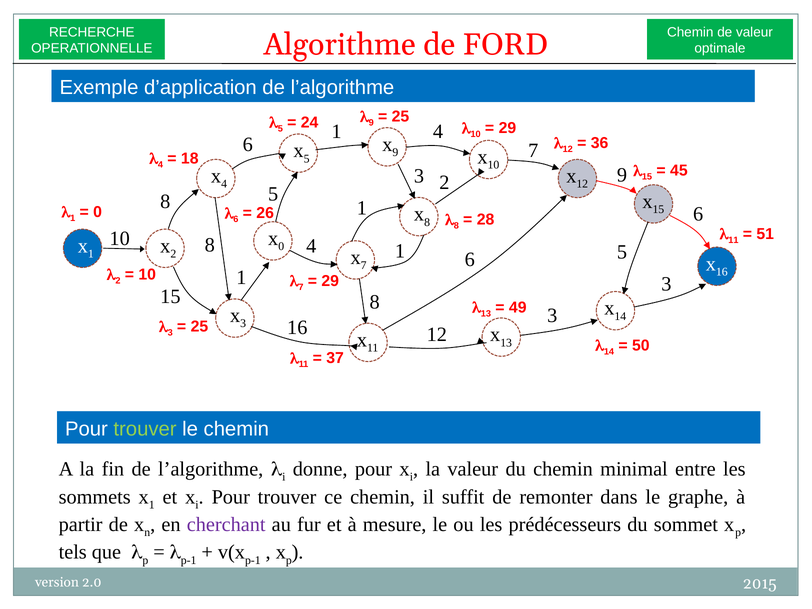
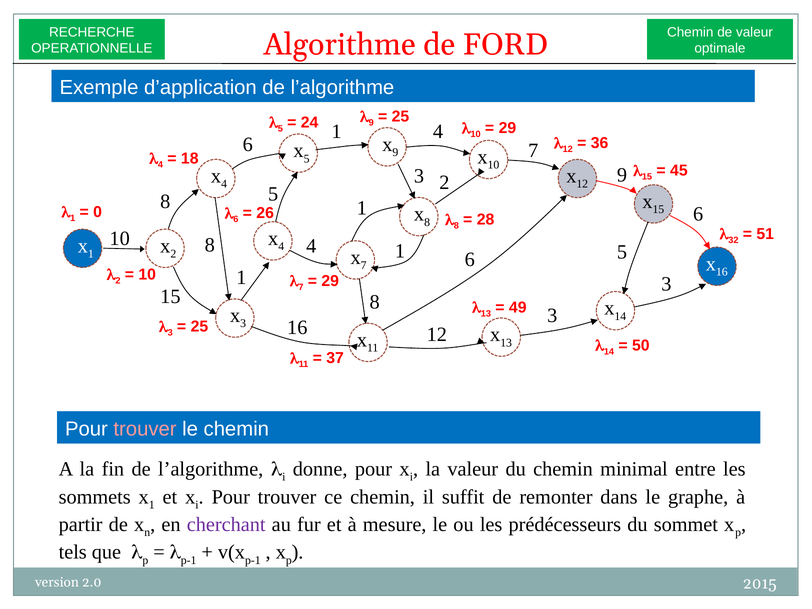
11: 11 -> 32 (733, 240)
0: 0 -> 4 (281, 246)
trouver colour: light green -> pink (145, 429)
